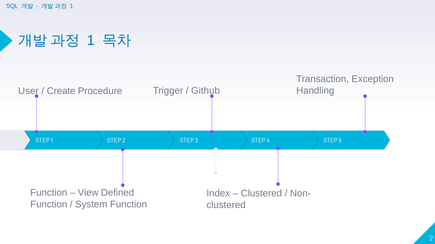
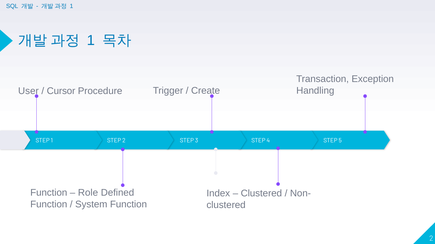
Github: Github -> Create (206, 91)
Create: Create -> Cursor (61, 91)
View: View -> Role (88, 193)
